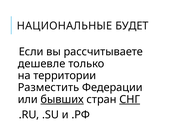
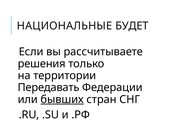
дешевле: дешевле -> решения (42, 63)
Разместить: Разместить -> Передавать (49, 87)
СНГ underline: present -> none (130, 99)
